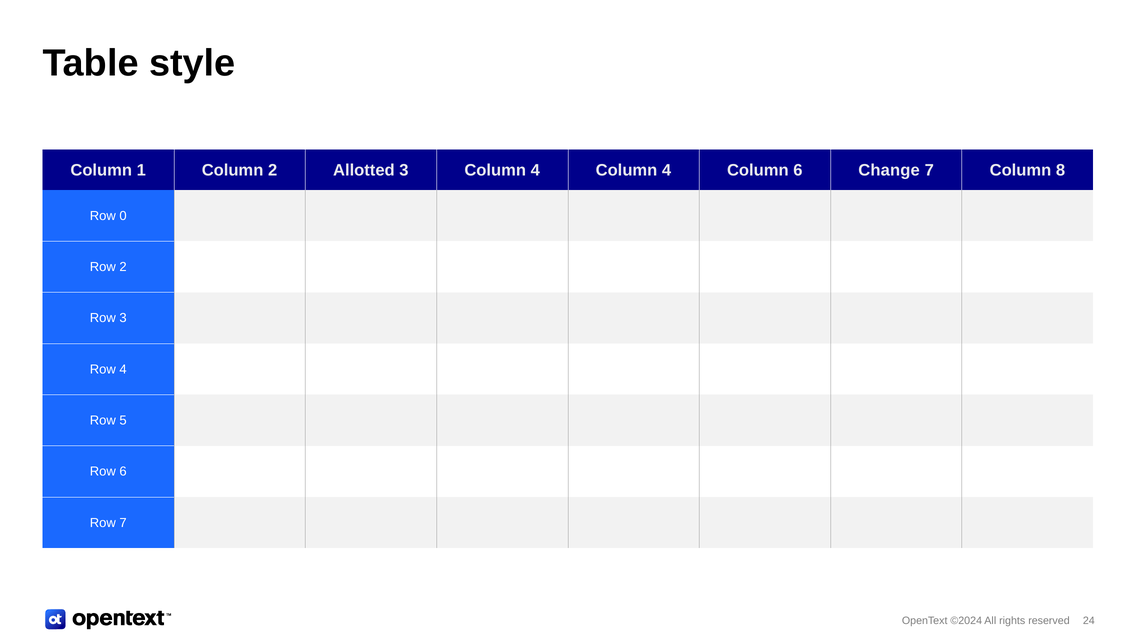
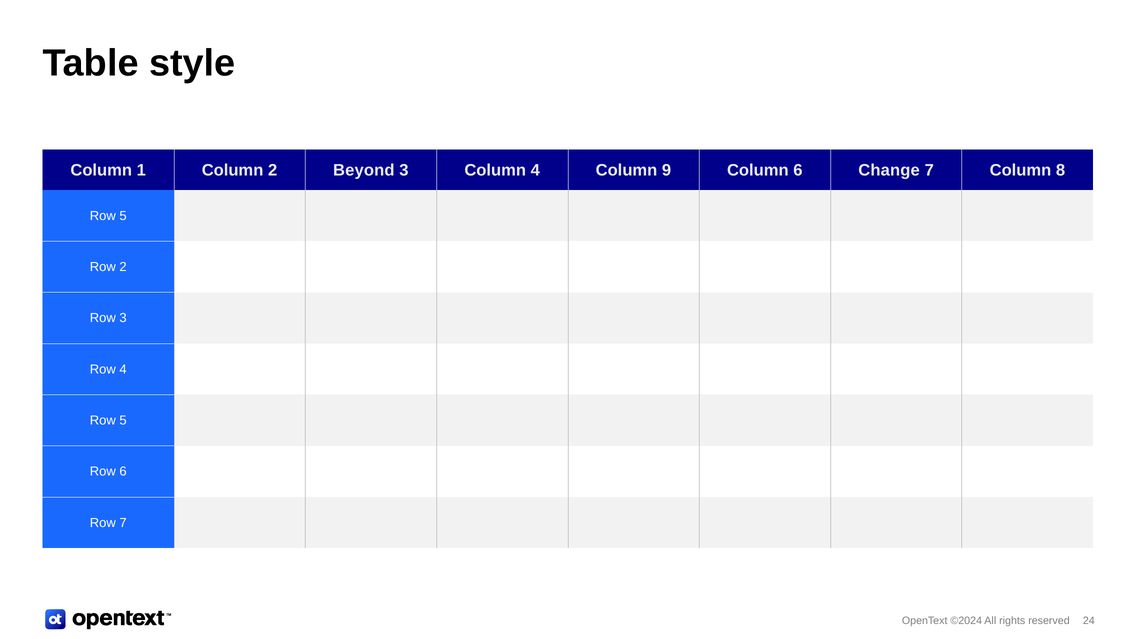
Allotted: Allotted -> Beyond (364, 170)
4 Column 4: 4 -> 9 (667, 170)
0: 0 -> 5 (123, 216)
